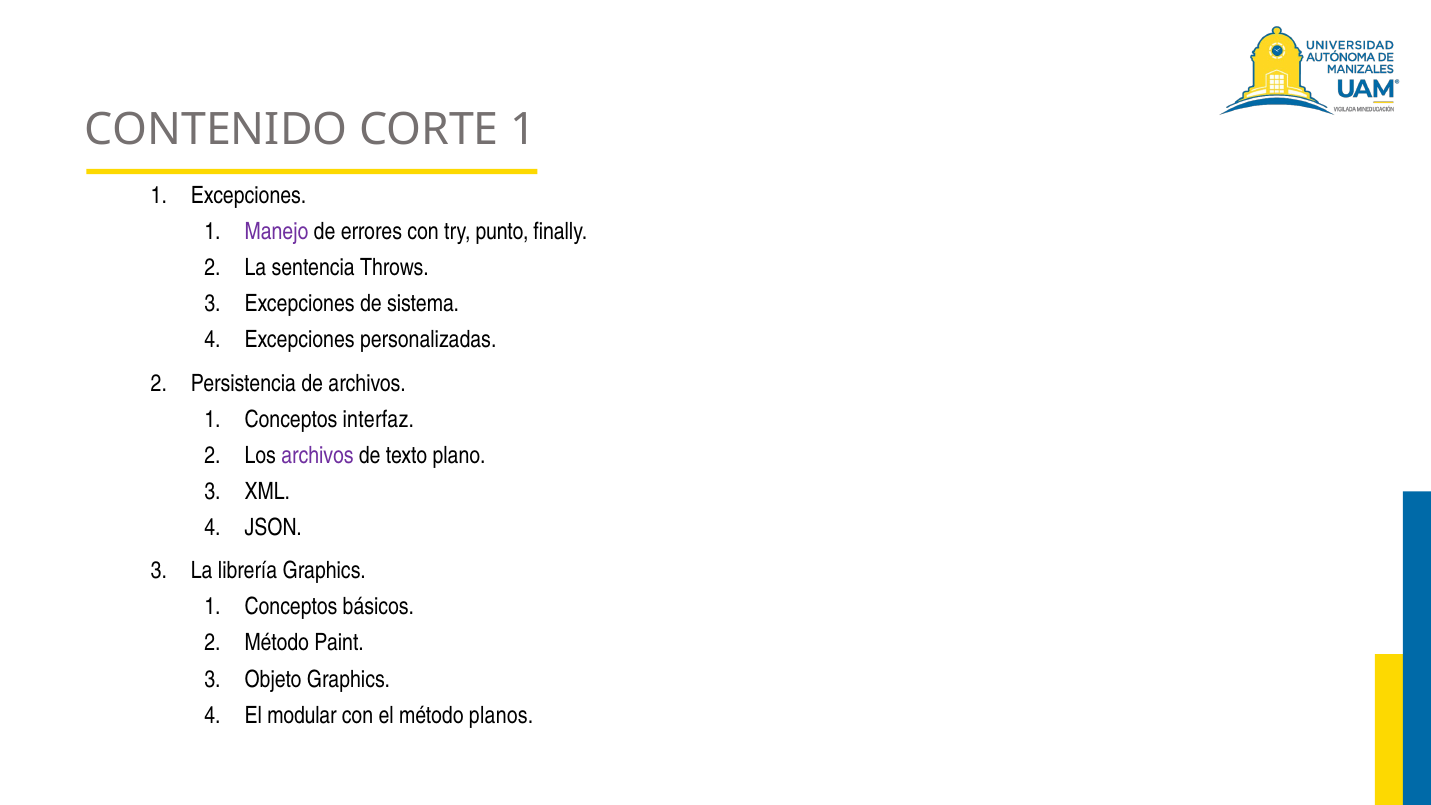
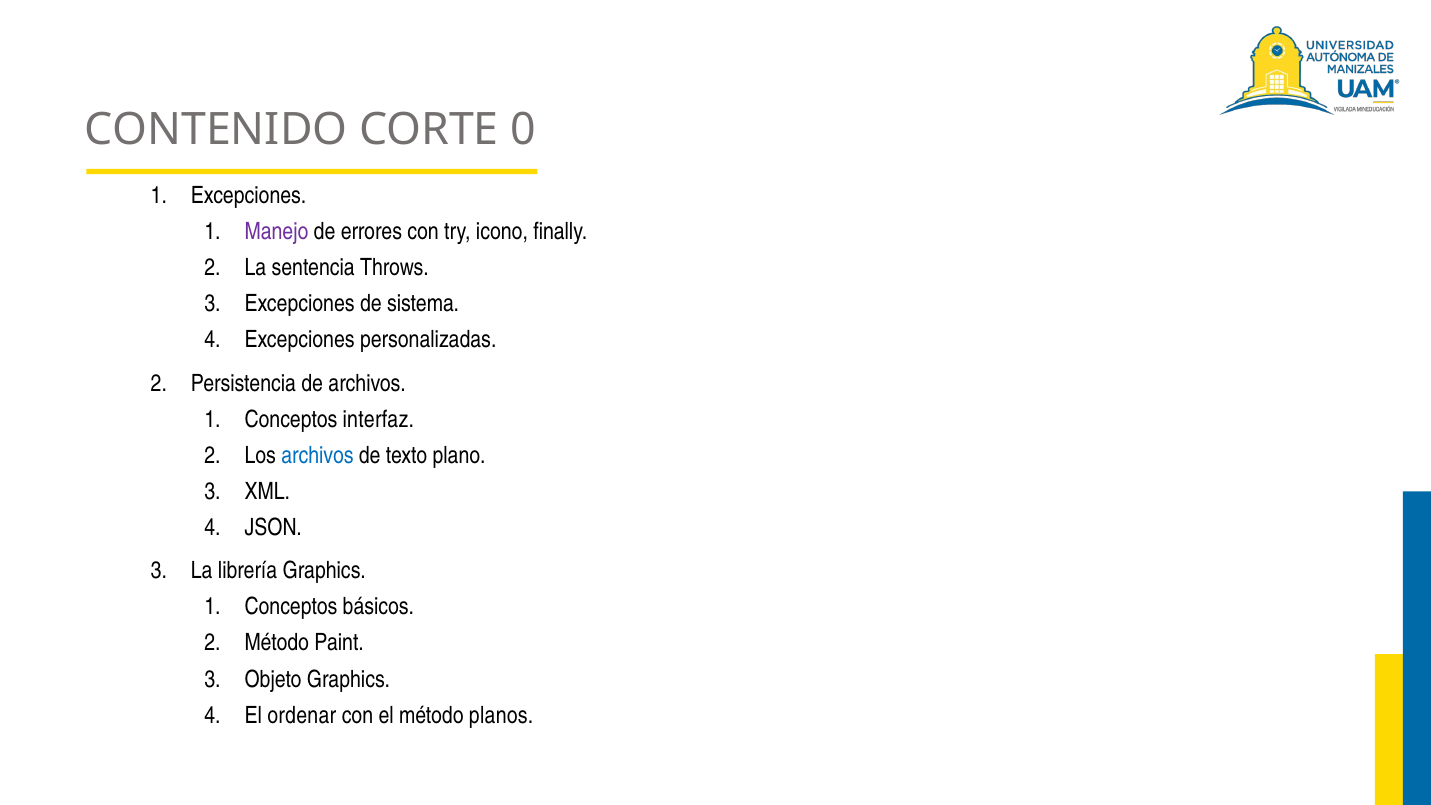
CORTE 1: 1 -> 0 (523, 130)
punto: punto -> icono (502, 232)
archivos colour: purple -> blue (318, 455)
modular: modular -> ordenar (302, 715)
